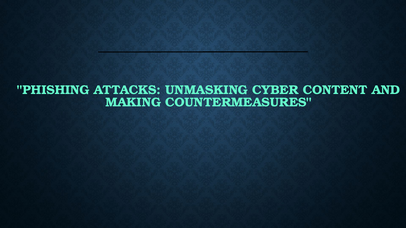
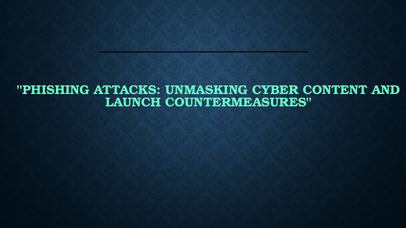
MAKING: MAKING -> LAUNCH (133, 102)
